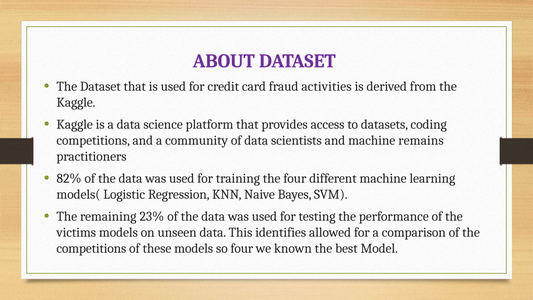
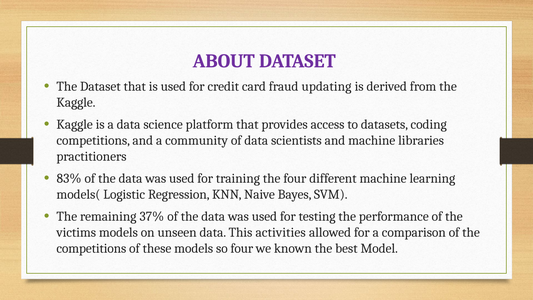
activities: activities -> updating (326, 86)
remains: remains -> libraries (421, 140)
82%: 82% -> 83% (69, 178)
23%: 23% -> 37% (152, 216)
identifies: identifies -> activities (281, 232)
